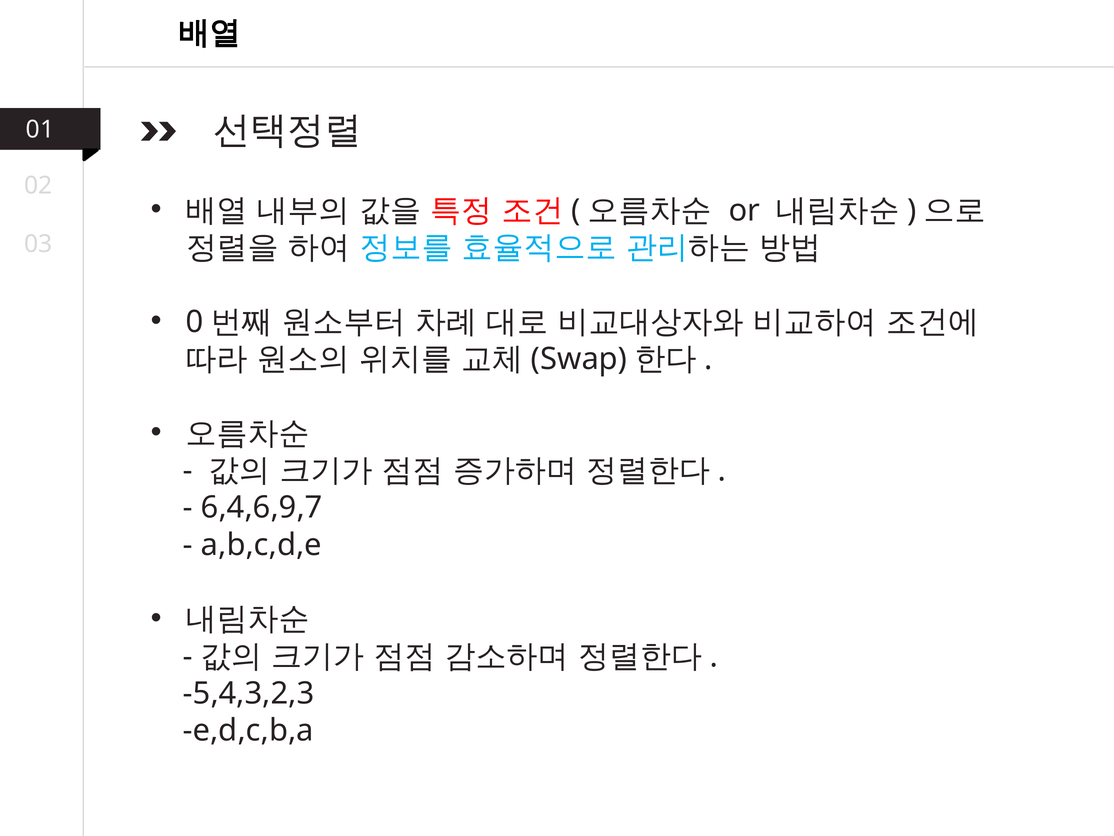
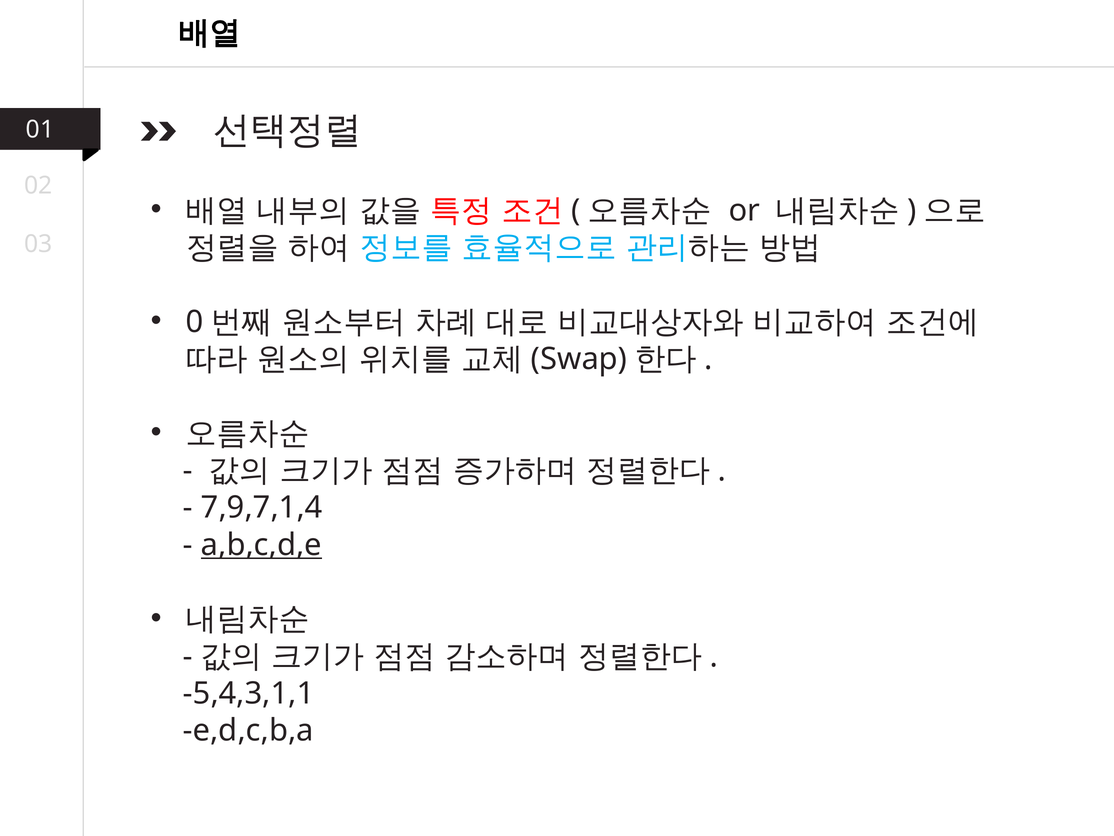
6,4,6,9,7: 6,4,6,9,7 -> 7,9,7,1,4 (262, 507)
a,b,c,d,e underline: none -> present (261, 545)
-5,4,3,2,3: -5,4,3,2,3 -> -5,4,3,1,1 (249, 693)
